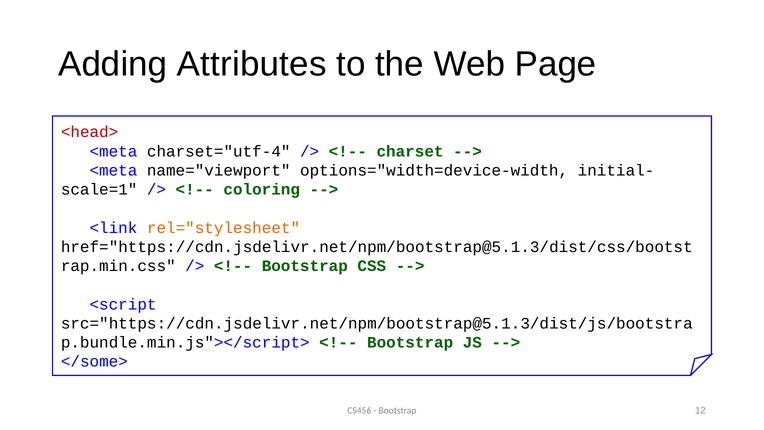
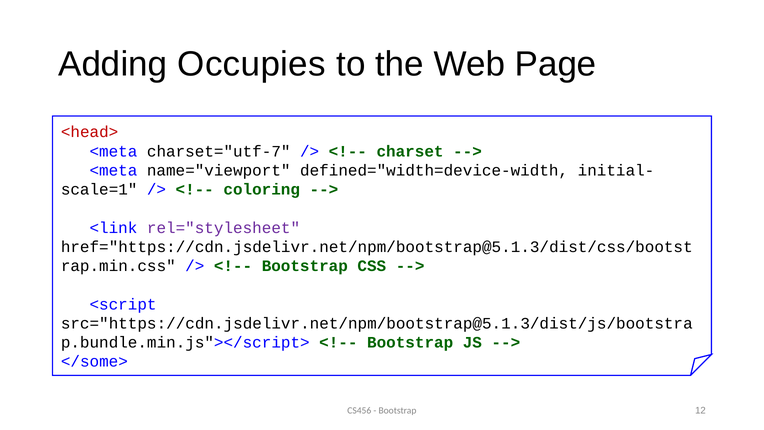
Attributes: Attributes -> Occupies (252, 64)
charset="utf-4: charset="utf-4 -> charset="utf-7 (219, 151)
options="width=device-width: options="width=device-width -> defined="width=device-width (434, 170)
rel="stylesheet colour: orange -> purple (224, 228)
